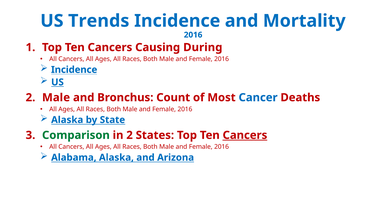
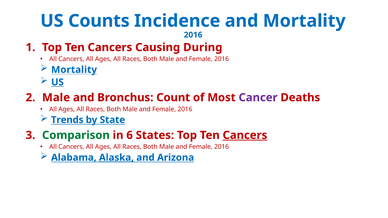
Trends: Trends -> Counts (99, 21)
Incidence: Incidence -> Mortality (74, 70)
Cancer colour: blue -> purple (258, 98)
Alaska: Alaska -> Trends (67, 120)
in 2: 2 -> 6 (130, 135)
Alaska underline: none -> present (116, 158)
